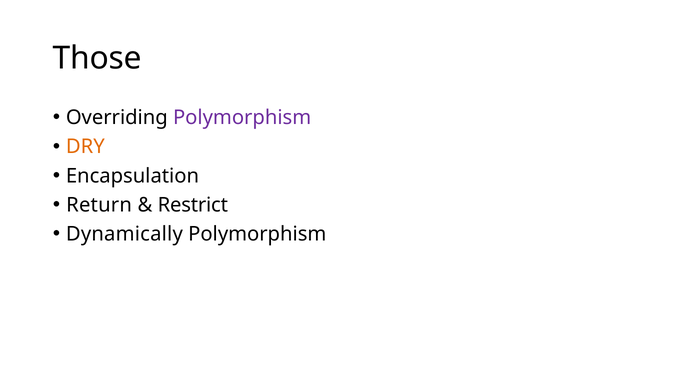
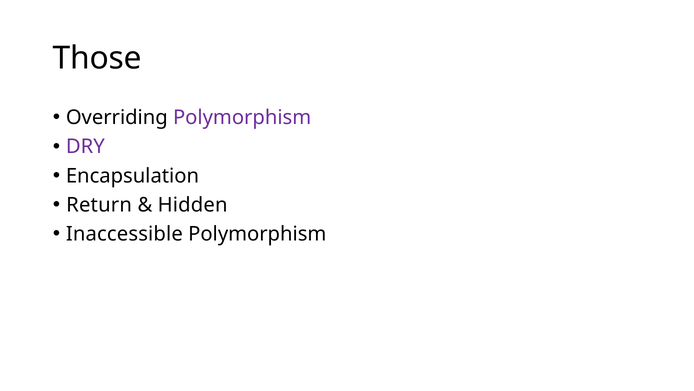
DRY colour: orange -> purple (85, 146)
Restrict: Restrict -> Hidden (193, 205)
Dynamically: Dynamically -> Inaccessible (124, 234)
